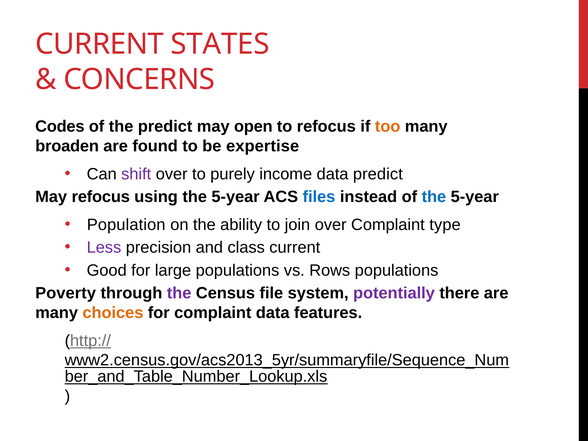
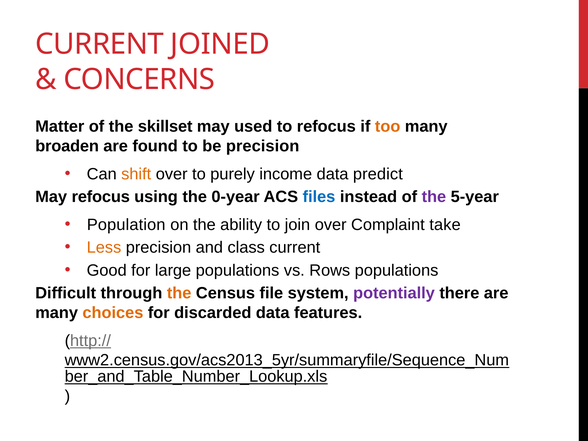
STATES: STATES -> JOINED (220, 44)
Codes: Codes -> Matter (60, 127)
the predict: predict -> skillset (165, 127)
open: open -> used (253, 127)
be expertise: expertise -> precision (263, 146)
shift colour: purple -> orange (136, 174)
using the 5-year: 5-year -> 0-year (236, 197)
the colour: blue -> purple (434, 197)
type: type -> take (445, 225)
Less colour: purple -> orange (104, 247)
Poverty: Poverty -> Difficult (66, 293)
the colour: purple -> orange (179, 293)
for complaint: complaint -> discarded (213, 313)
